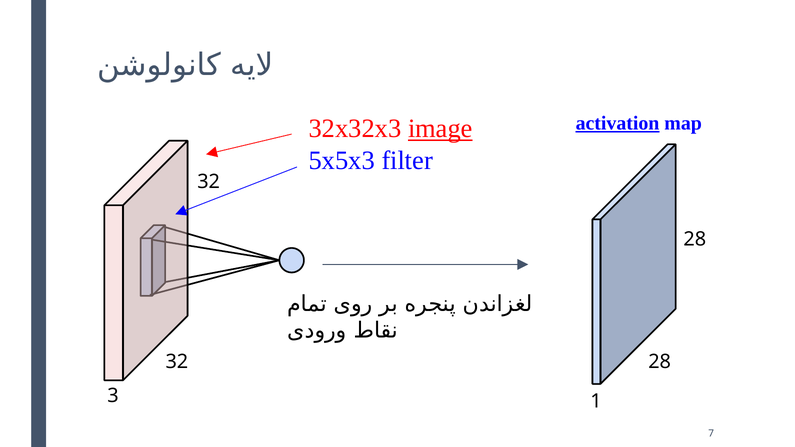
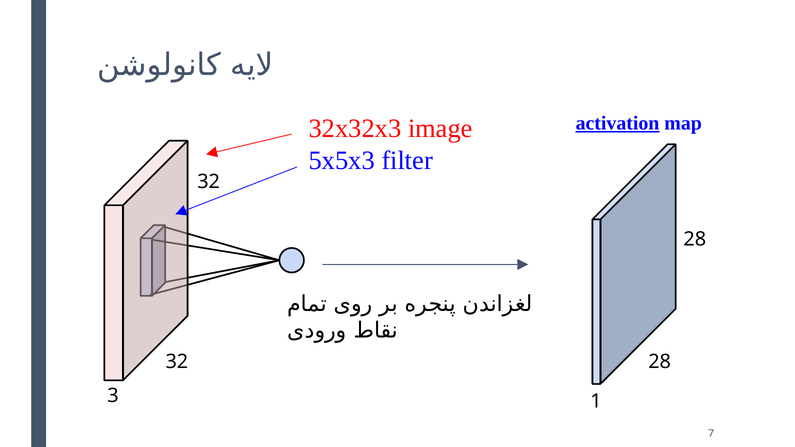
image underline: present -> none (440, 129)
